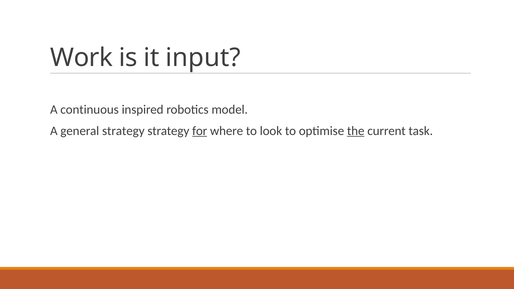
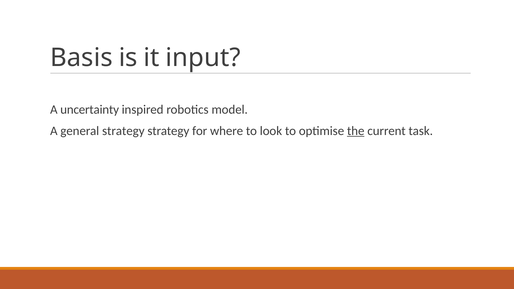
Work: Work -> Basis (81, 58)
continuous: continuous -> uncertainty (90, 110)
for underline: present -> none (200, 131)
